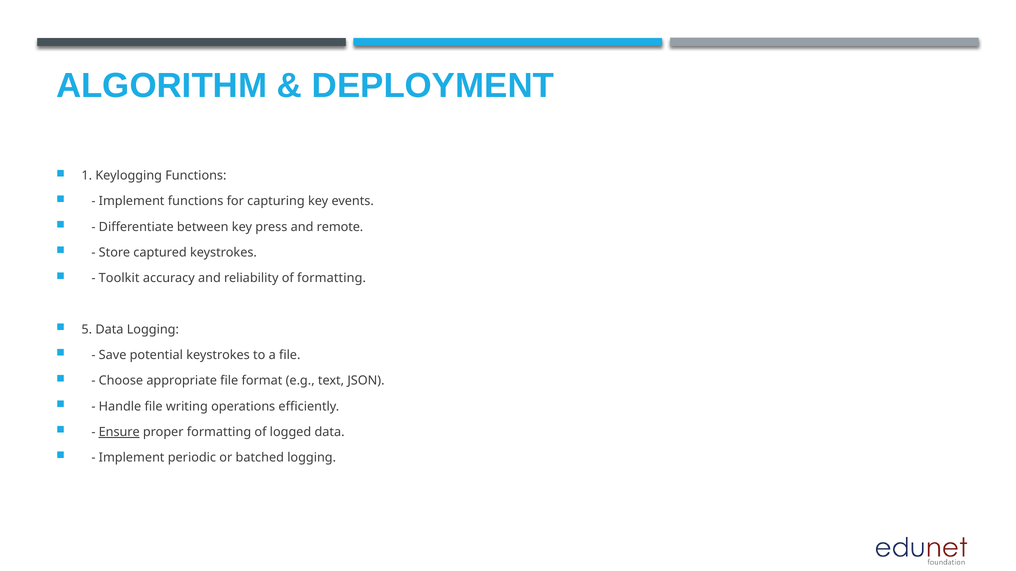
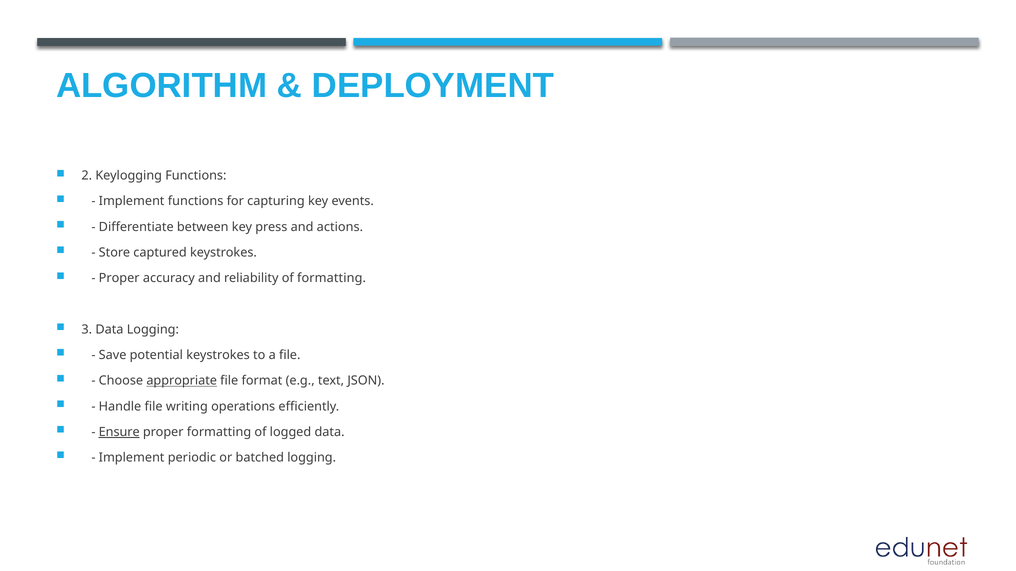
1: 1 -> 2 (87, 176)
remote: remote -> actions (340, 227)
Toolkit: Toolkit -> Proper (119, 278)
5: 5 -> 3 (87, 330)
appropriate underline: none -> present (182, 381)
